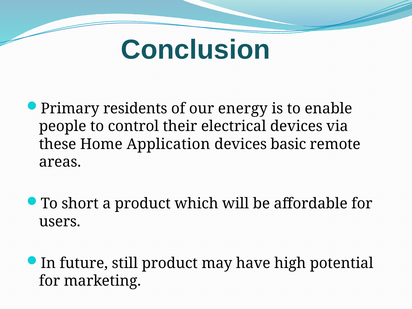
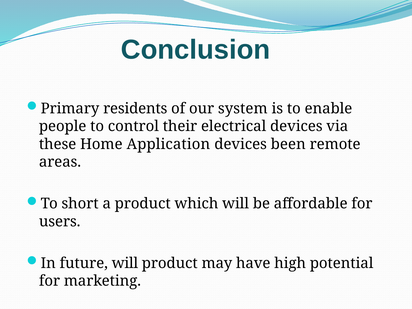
energy: energy -> system (243, 109)
basic: basic -> been (288, 144)
future still: still -> will (125, 263)
